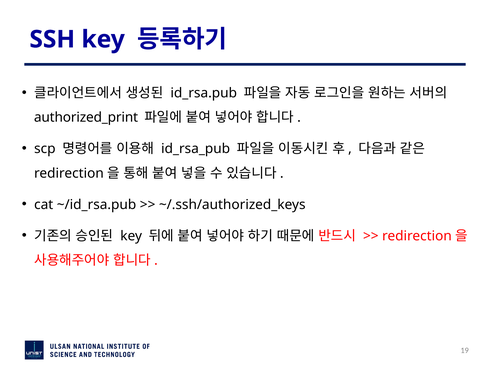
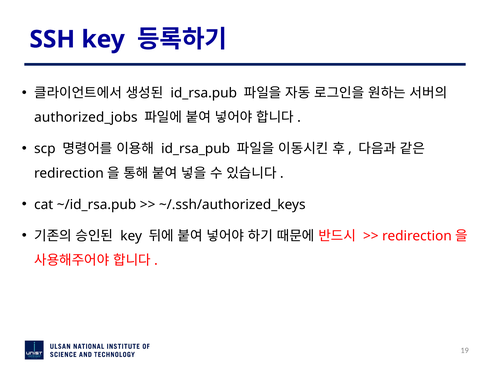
authorized_print: authorized_print -> authorized_jobs (86, 118)
